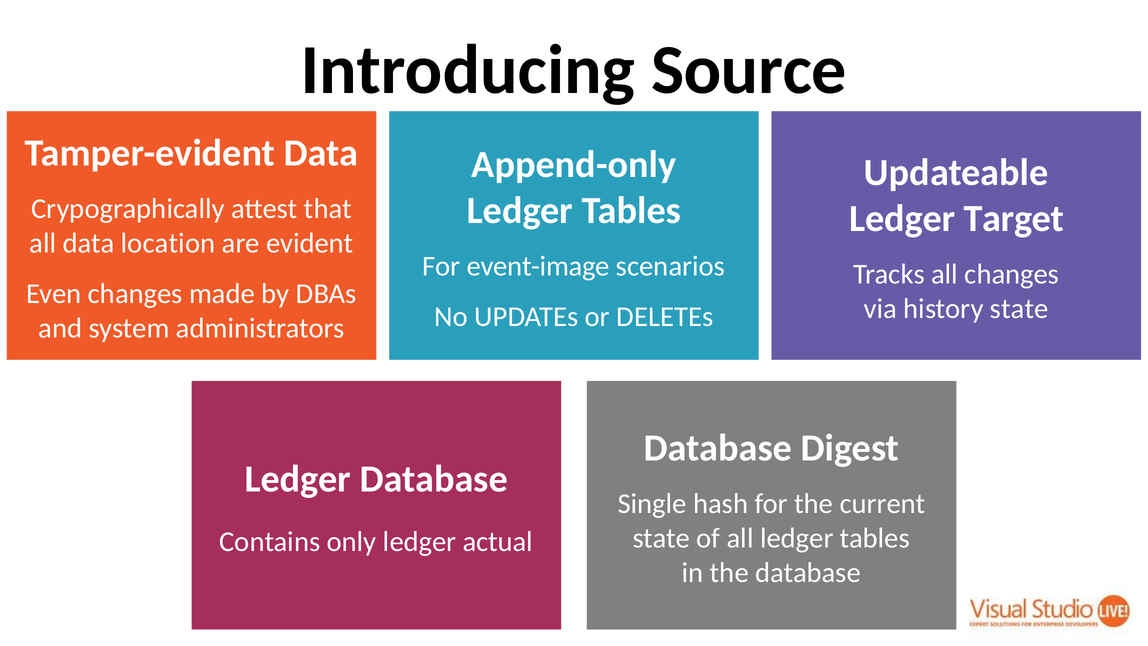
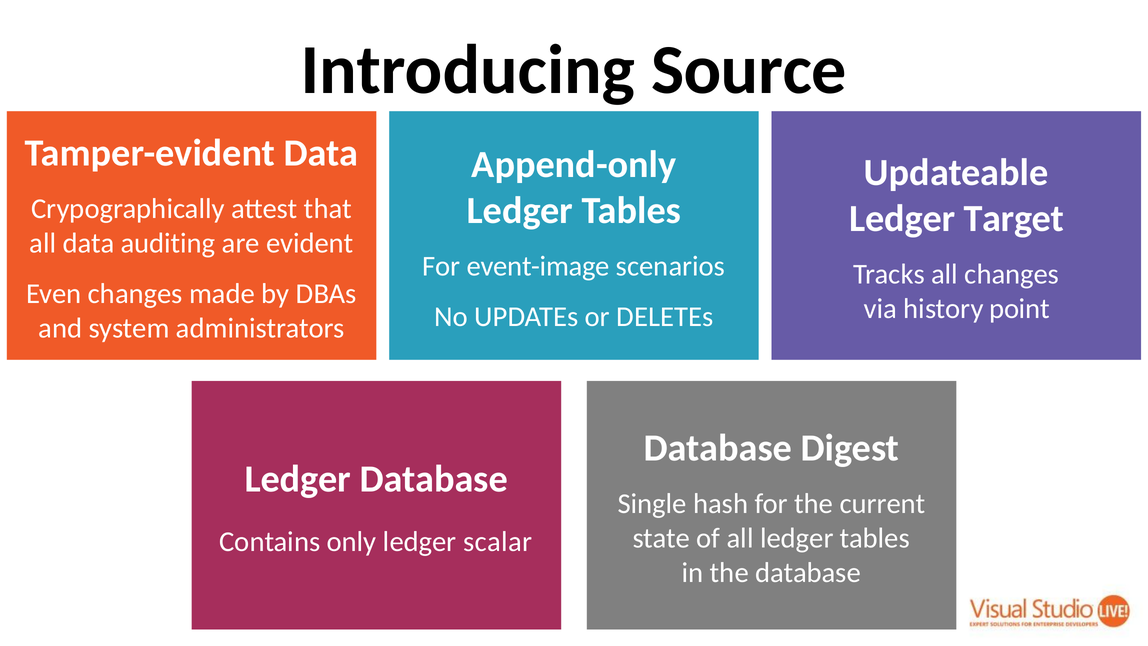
location: location -> auditing (168, 243)
history state: state -> point (1019, 309)
actual: actual -> scalar (498, 541)
